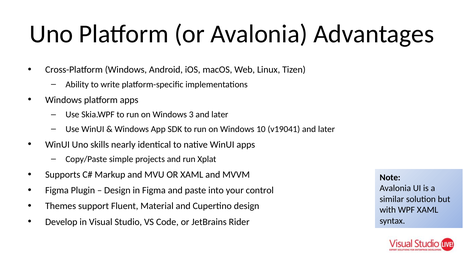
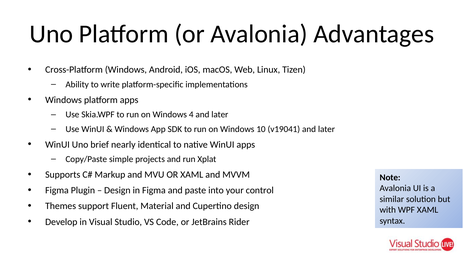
3: 3 -> 4 (191, 115)
skills: skills -> brief (100, 145)
